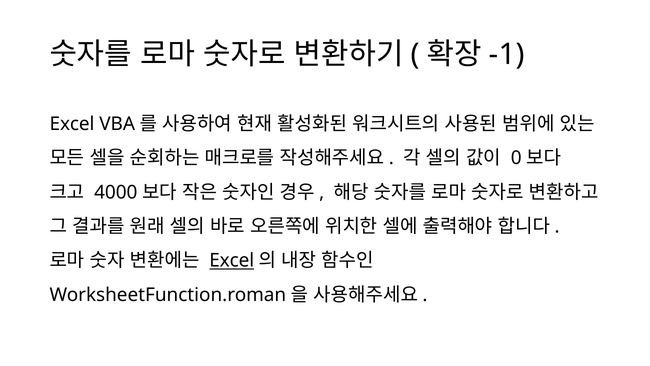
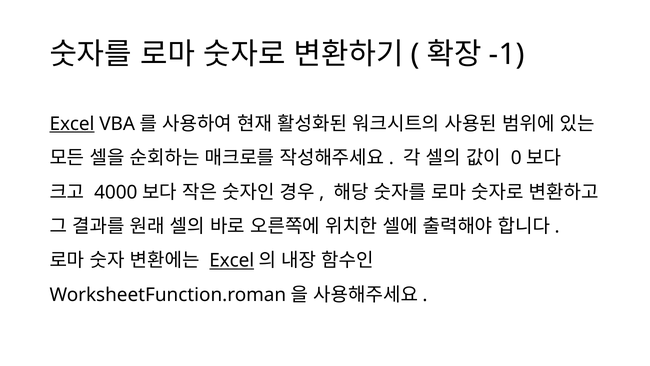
Excel underline: none -> present (72, 124)
